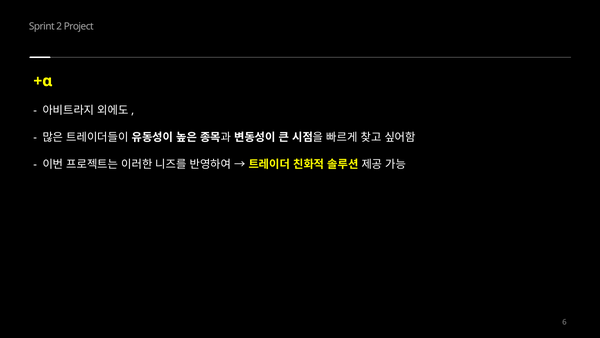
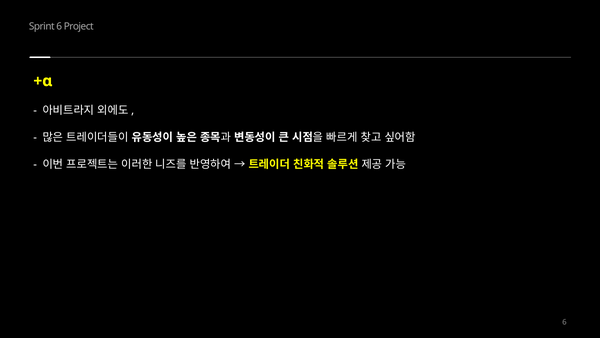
Sprint 2: 2 -> 6 (59, 26)
